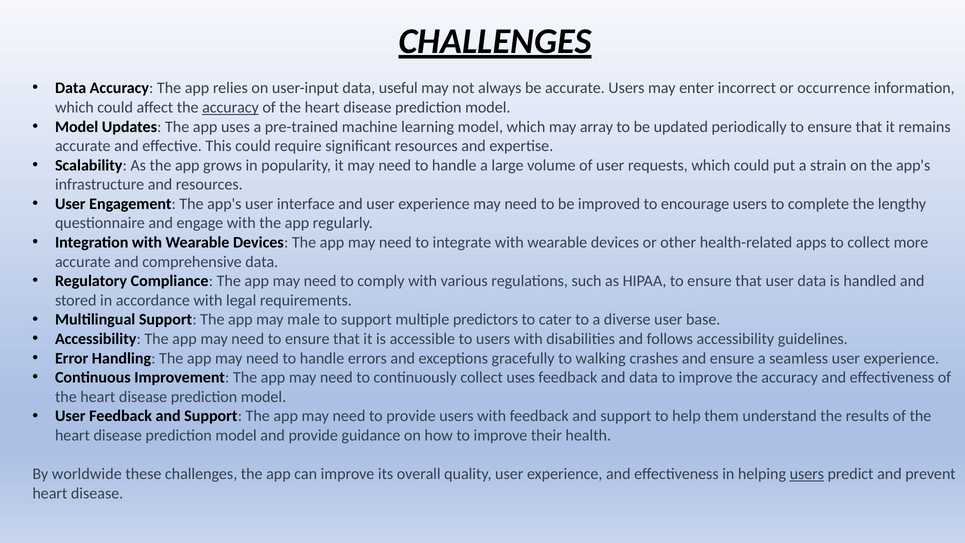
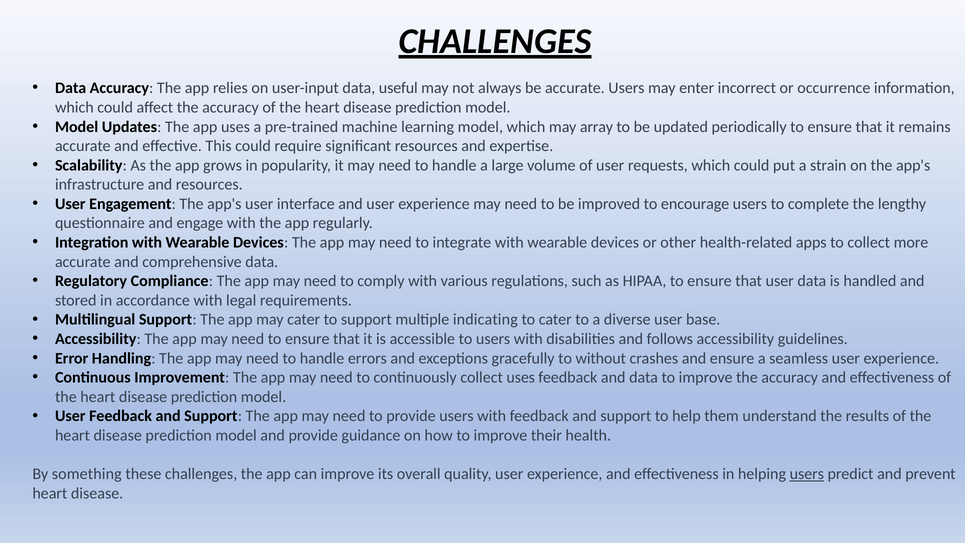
accuracy underline: present -> none (230, 107)
may male: male -> cater (304, 320)
predictors: predictors -> indicating (485, 320)
walking: walking -> without (601, 358)
worldwide: worldwide -> something (87, 474)
